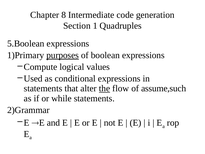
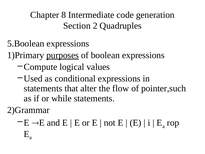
1: 1 -> 2 (95, 26)
the underline: present -> none (104, 88)
assume,such: assume,such -> pointer,such (164, 88)
